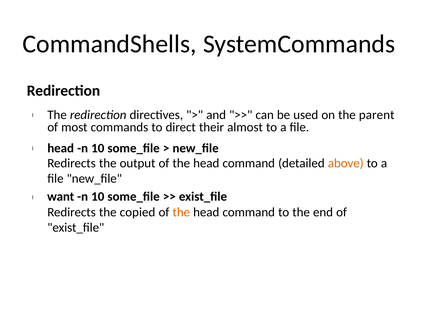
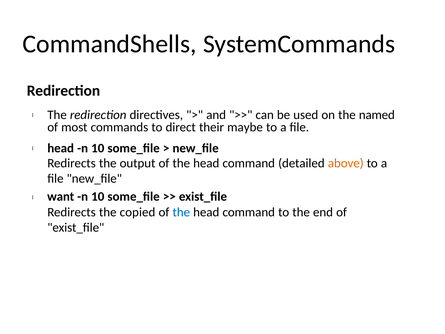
parent: parent -> named (377, 115)
almost: almost -> maybe (245, 127)
the colour: orange -> blue (181, 212)
